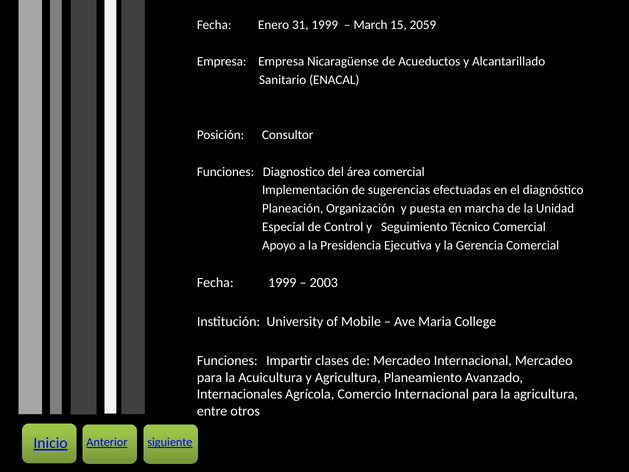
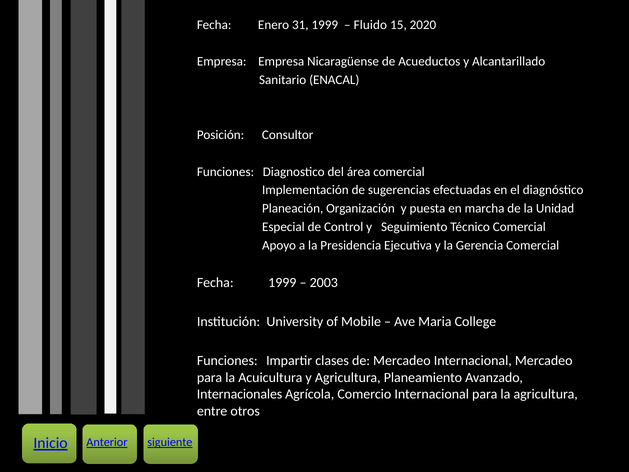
March: March -> Fluido (370, 25)
2059: 2059 -> 2020 (423, 25)
